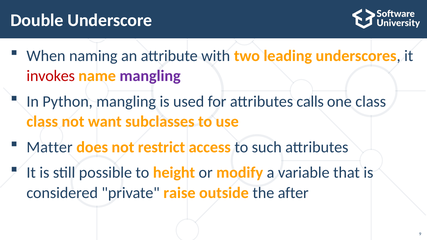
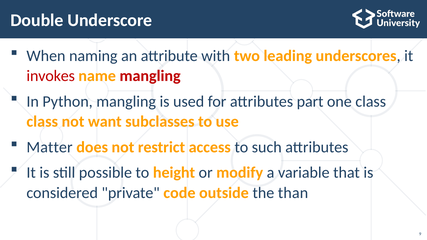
mangling colour: purple -> red (150, 76)
calls: calls -> part (310, 102)
raise: raise -> code (179, 193)
after: after -> than (293, 193)
